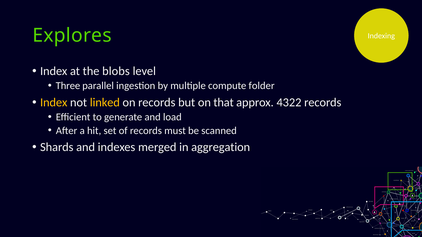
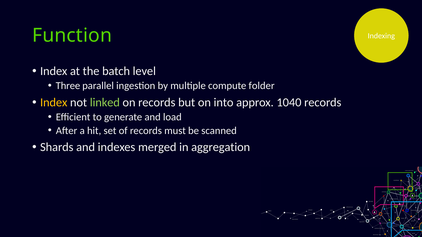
Explores: Explores -> Function (72, 35)
blobs: blobs -> batch (116, 71)
linked colour: yellow -> light green (105, 103)
that: that -> into (224, 103)
4322: 4322 -> 1040 (289, 103)
